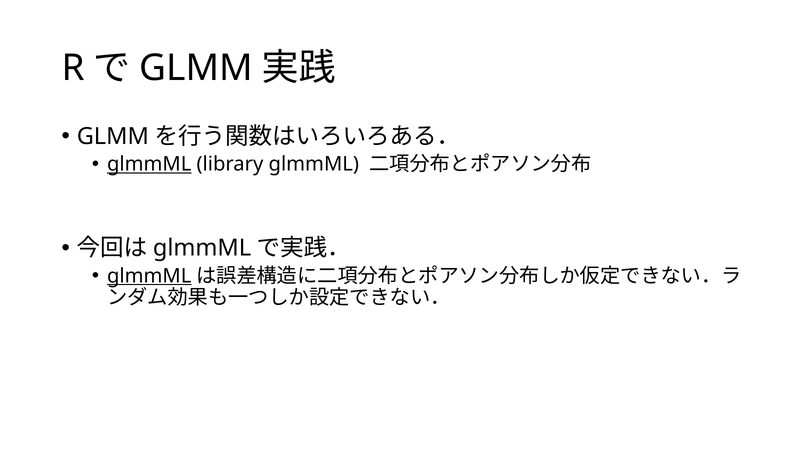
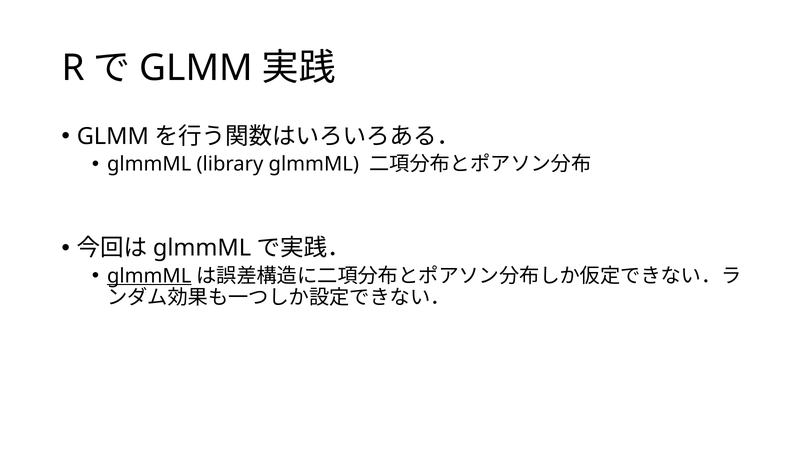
glmmML underline: present -> none (149, 164)
